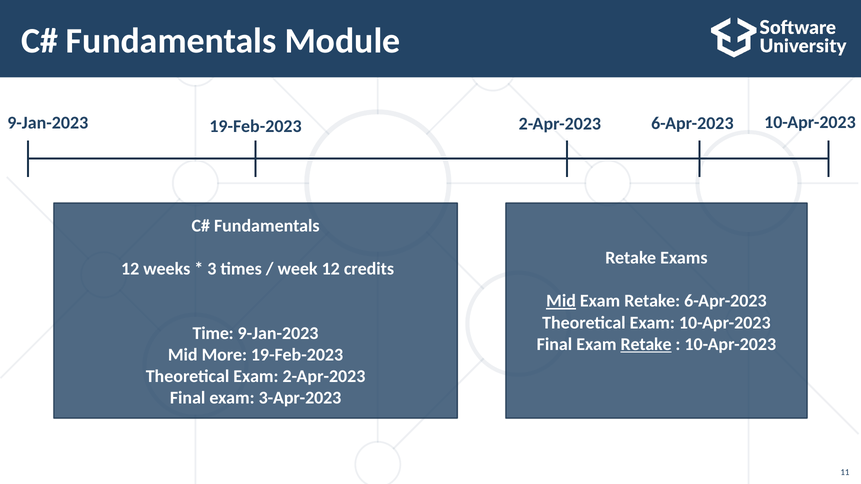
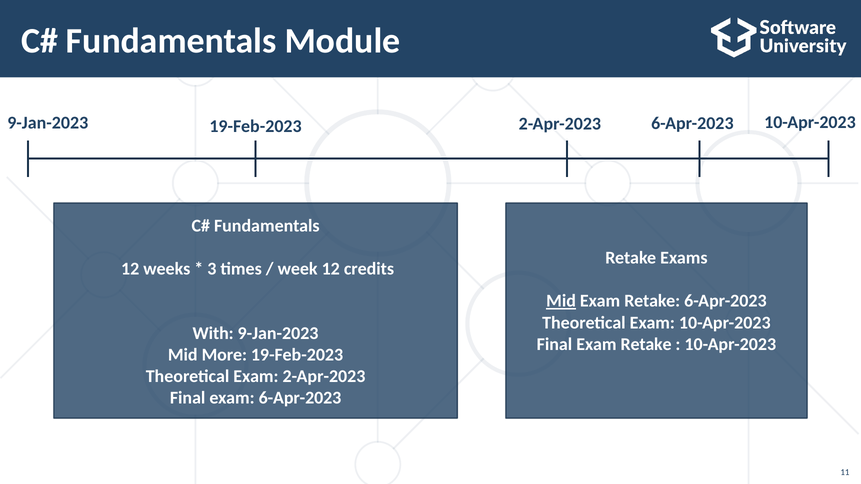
Time: Time -> With (213, 334)
Retake underline: present -> none (646, 344)
exam 3-Apr-2023: 3-Apr-2023 -> 6-Apr-2023 (300, 398)
